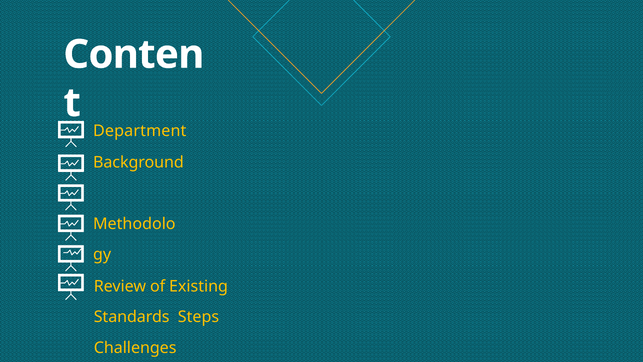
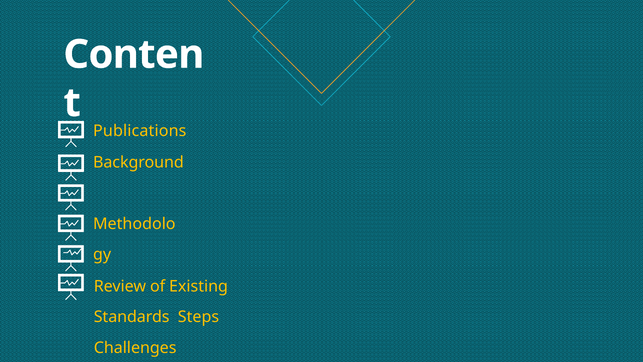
Department: Department -> Publications (140, 131)
